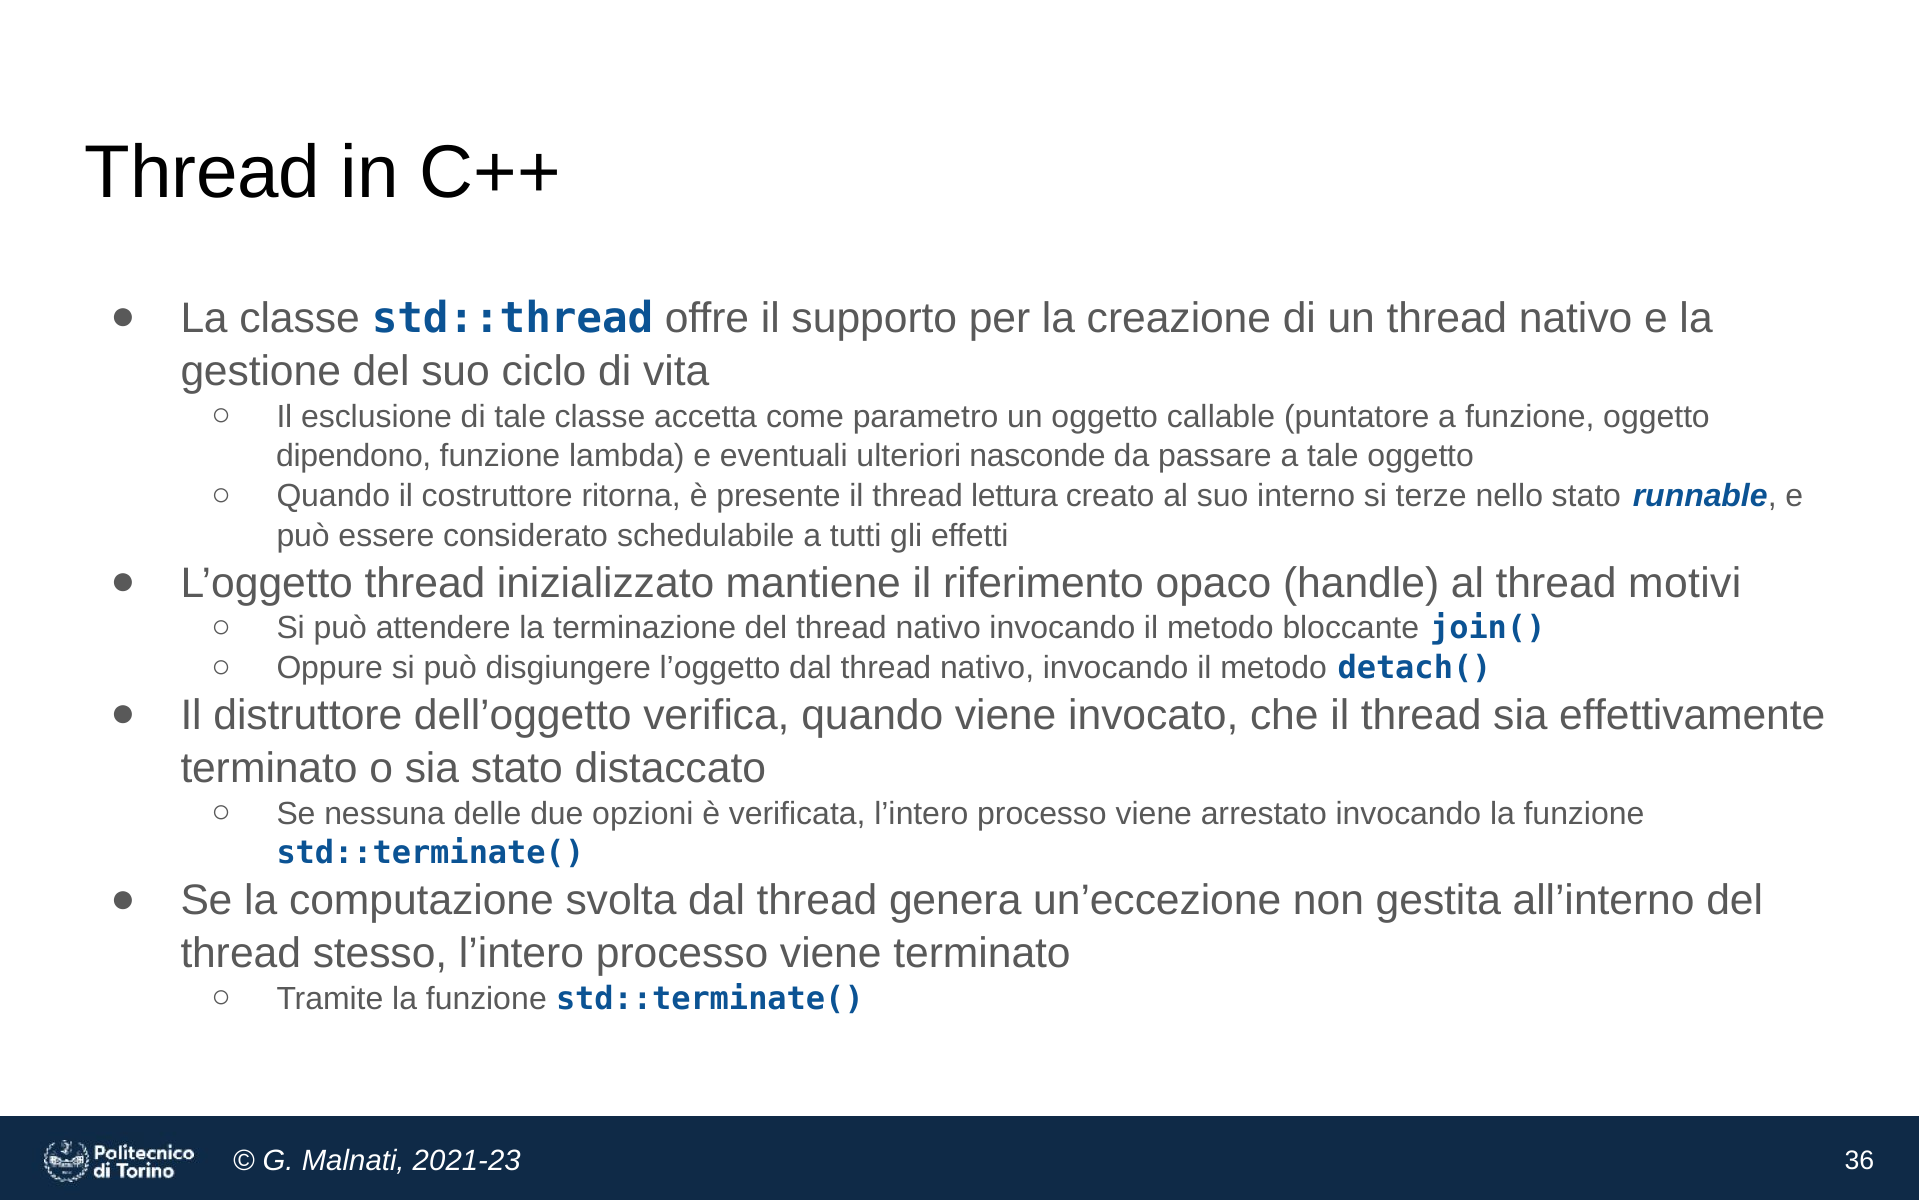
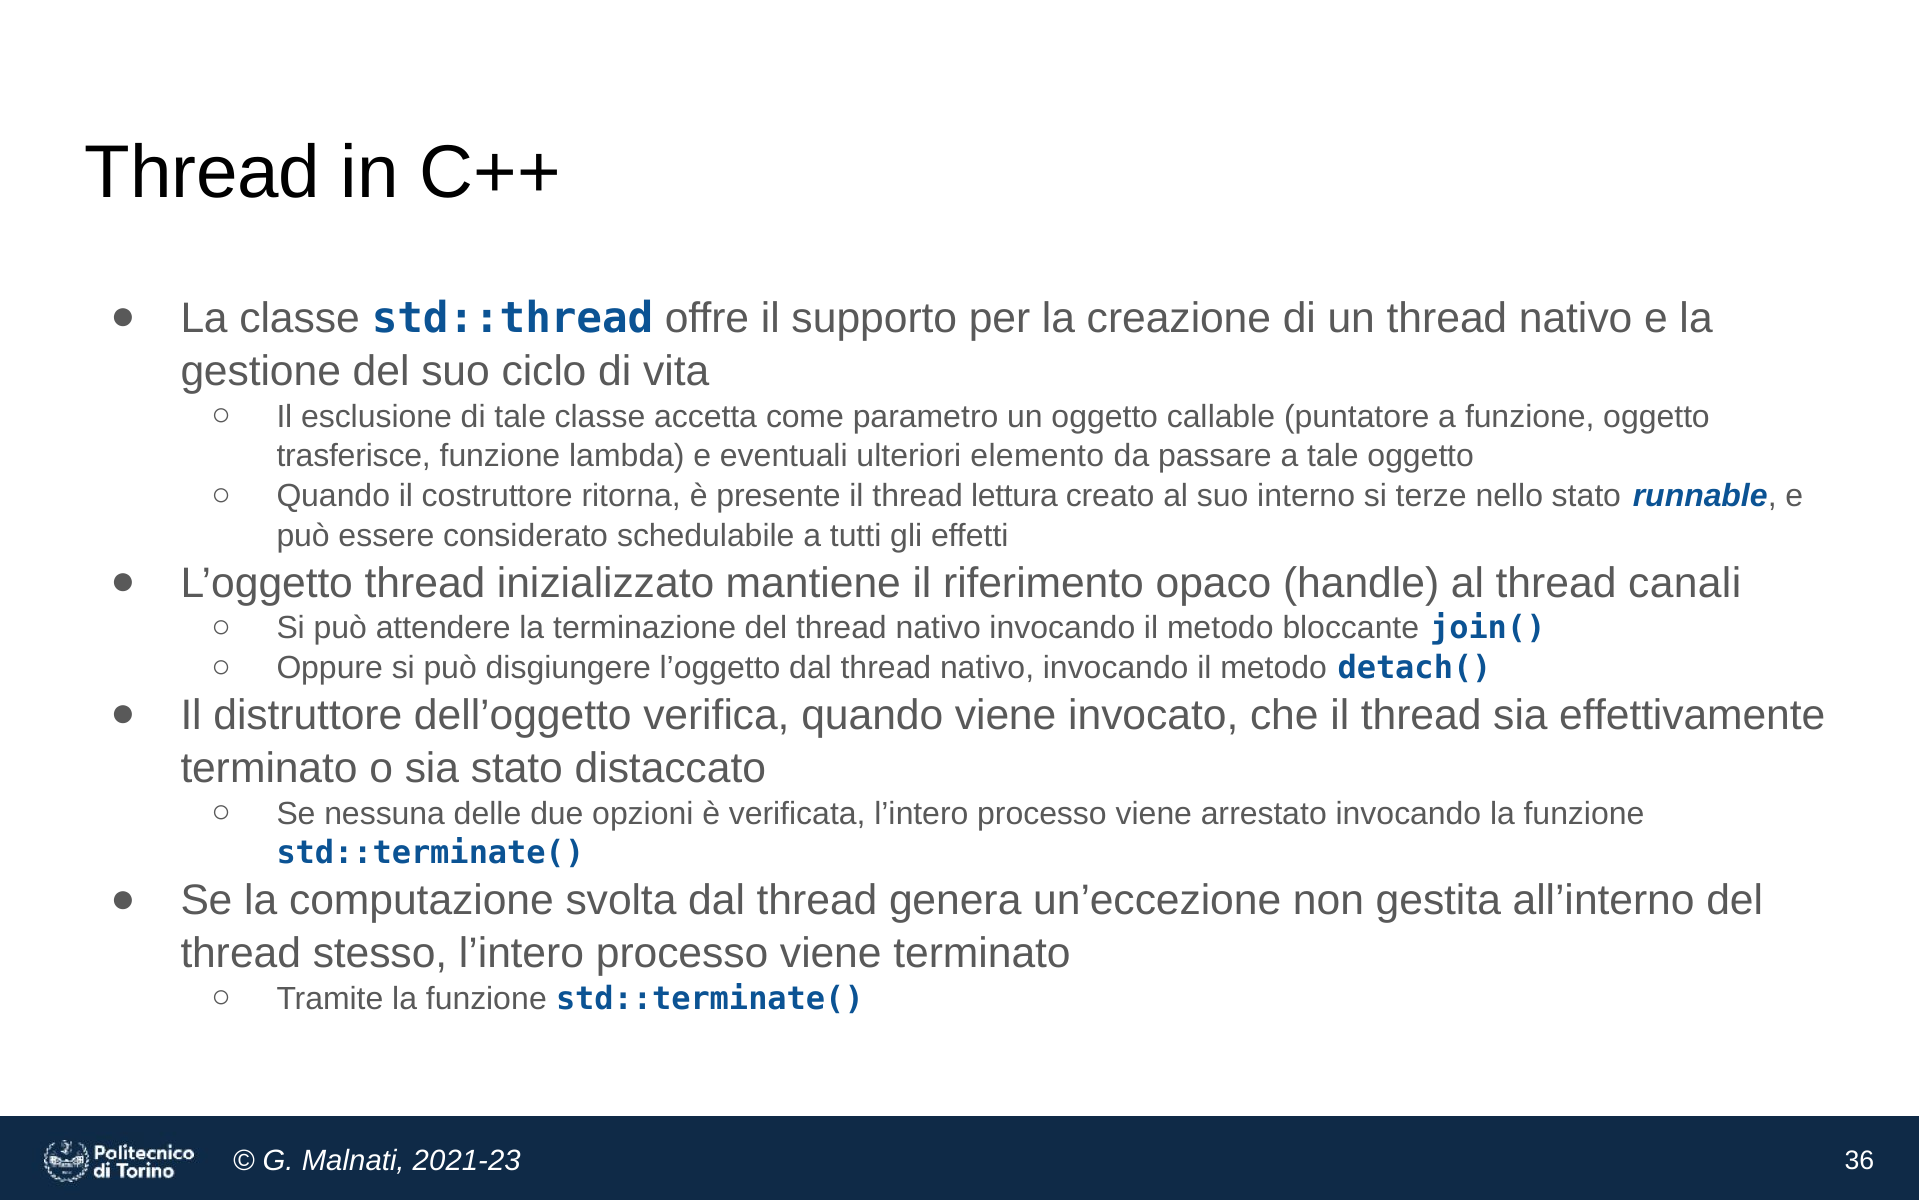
dipendono: dipendono -> trasferisce (354, 456)
nasconde: nasconde -> elemento (1037, 456)
motivi: motivi -> canali (1685, 583)
